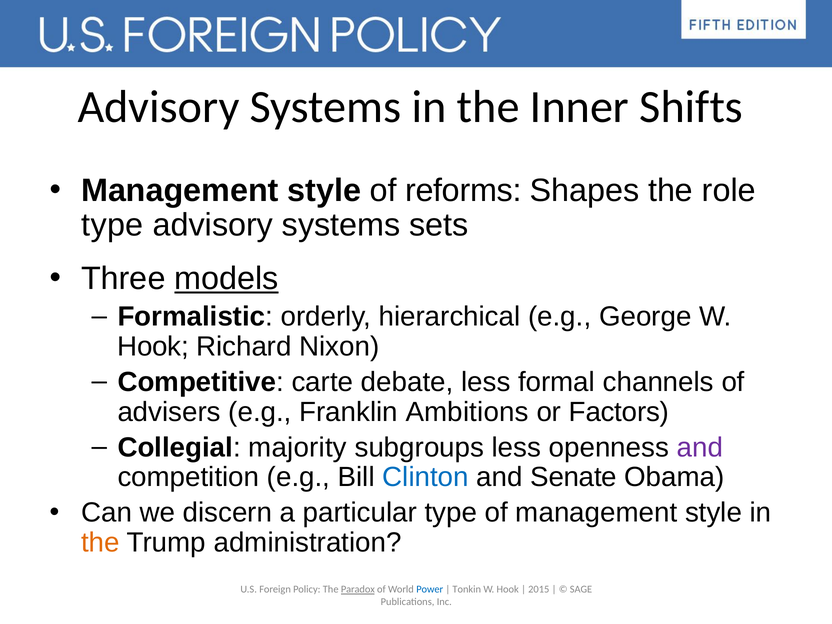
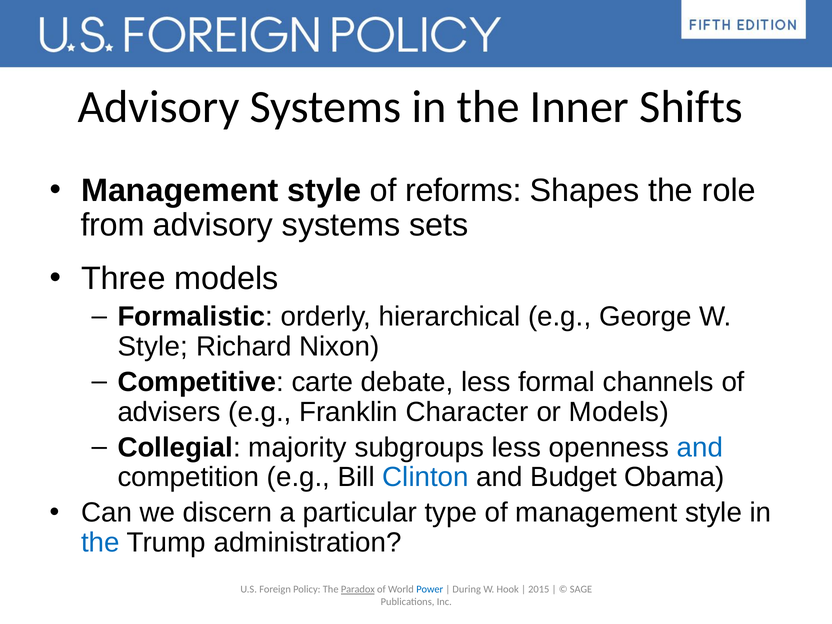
type: type -> from (113, 225)
models underline: present -> none (226, 279)
Hook: Hook -> Style (153, 346)
Ambitions: Ambitions -> Character (467, 412)
or Factors: Factors -> Models (619, 412)
and colour: purple -> blue (700, 447)
Senate: Senate -> Budget (574, 477)
the colour: orange -> blue (100, 543)
Tonkin: Tonkin -> During (467, 589)
